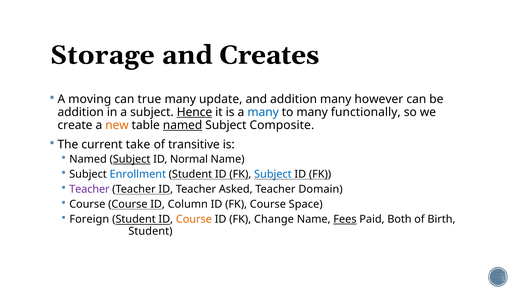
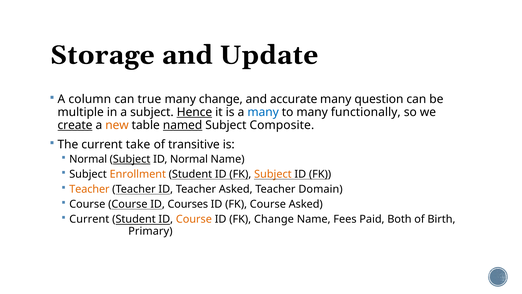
Creates: Creates -> Update (269, 55)
moving: moving -> column (90, 99)
many update: update -> change (221, 99)
and addition: addition -> accurate (294, 99)
however: however -> question (379, 99)
addition: addition -> multiple (81, 112)
create underline: none -> present (75, 125)
Named: Named -> Normal (88, 159)
Enrollment colour: blue -> orange (138, 174)
Subject colour: blue -> orange (273, 174)
Teacher colour: purple -> orange (89, 189)
Column: Column -> Courses (188, 204)
Course Space: Space -> Asked (306, 204)
Foreign: Foreign -> Current (89, 219)
Fees underline: present -> none (345, 219)
Student: Student -> Primary (150, 231)
